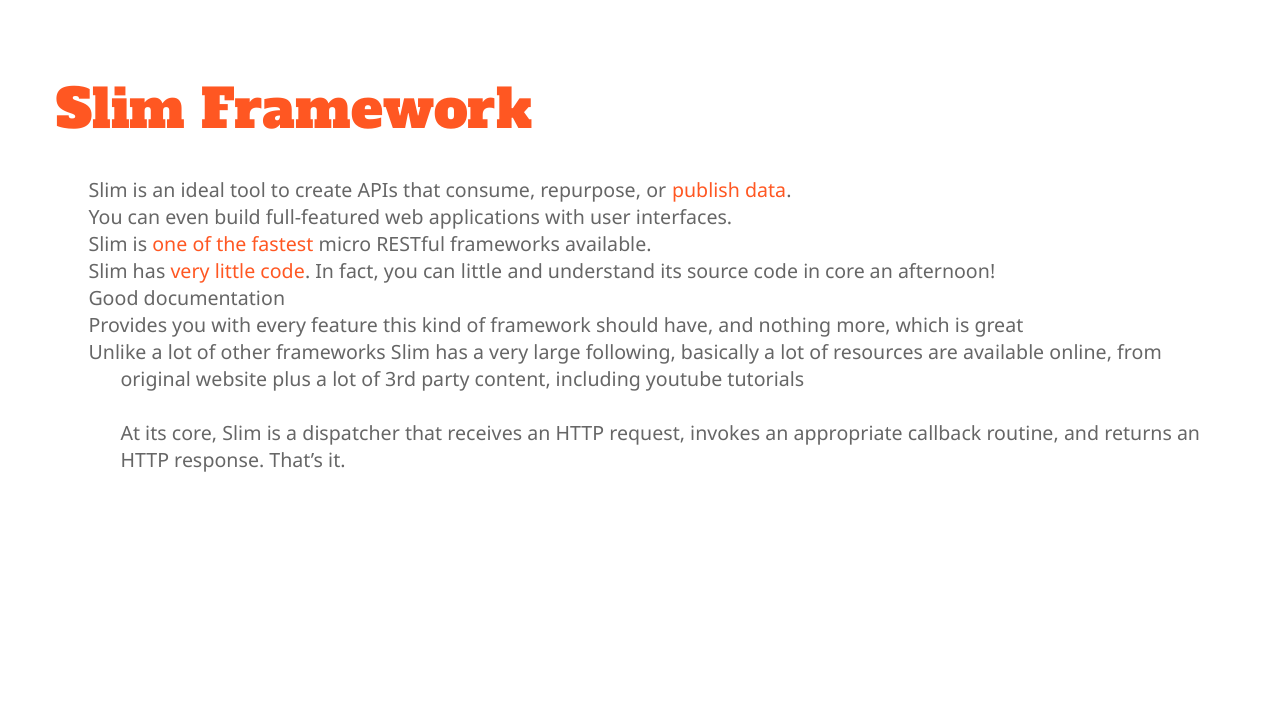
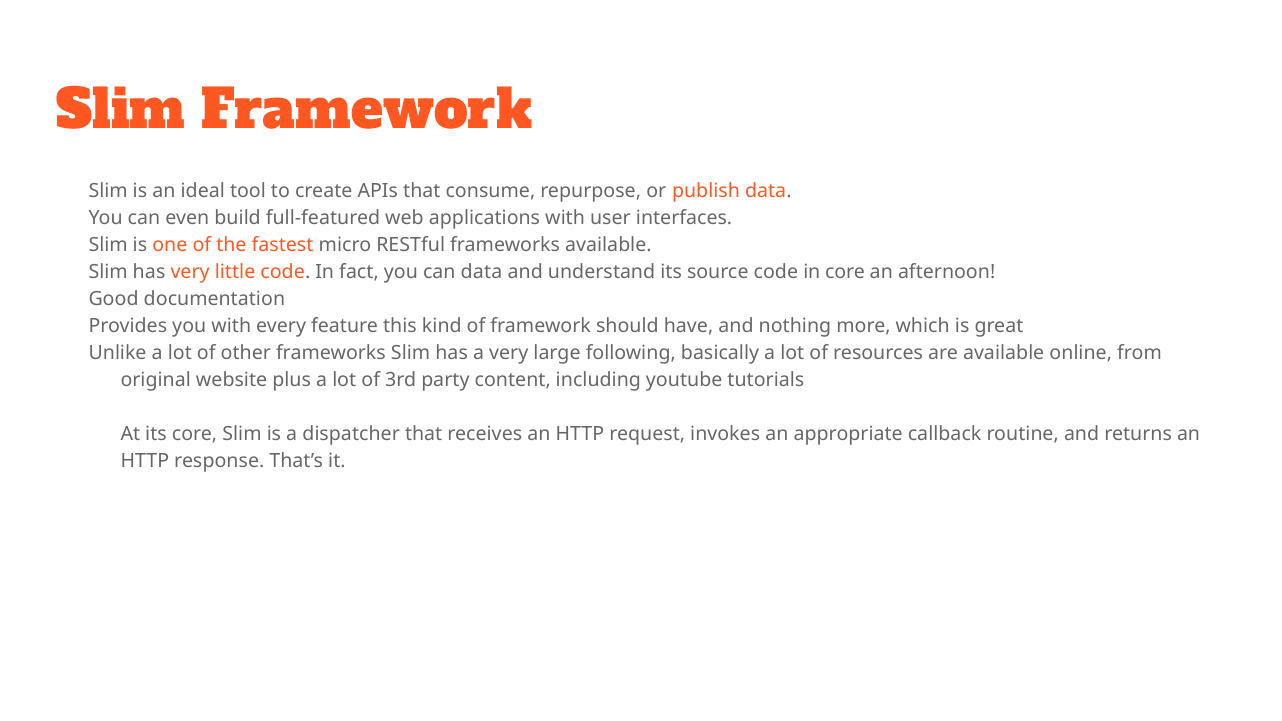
can little: little -> data (482, 272)
